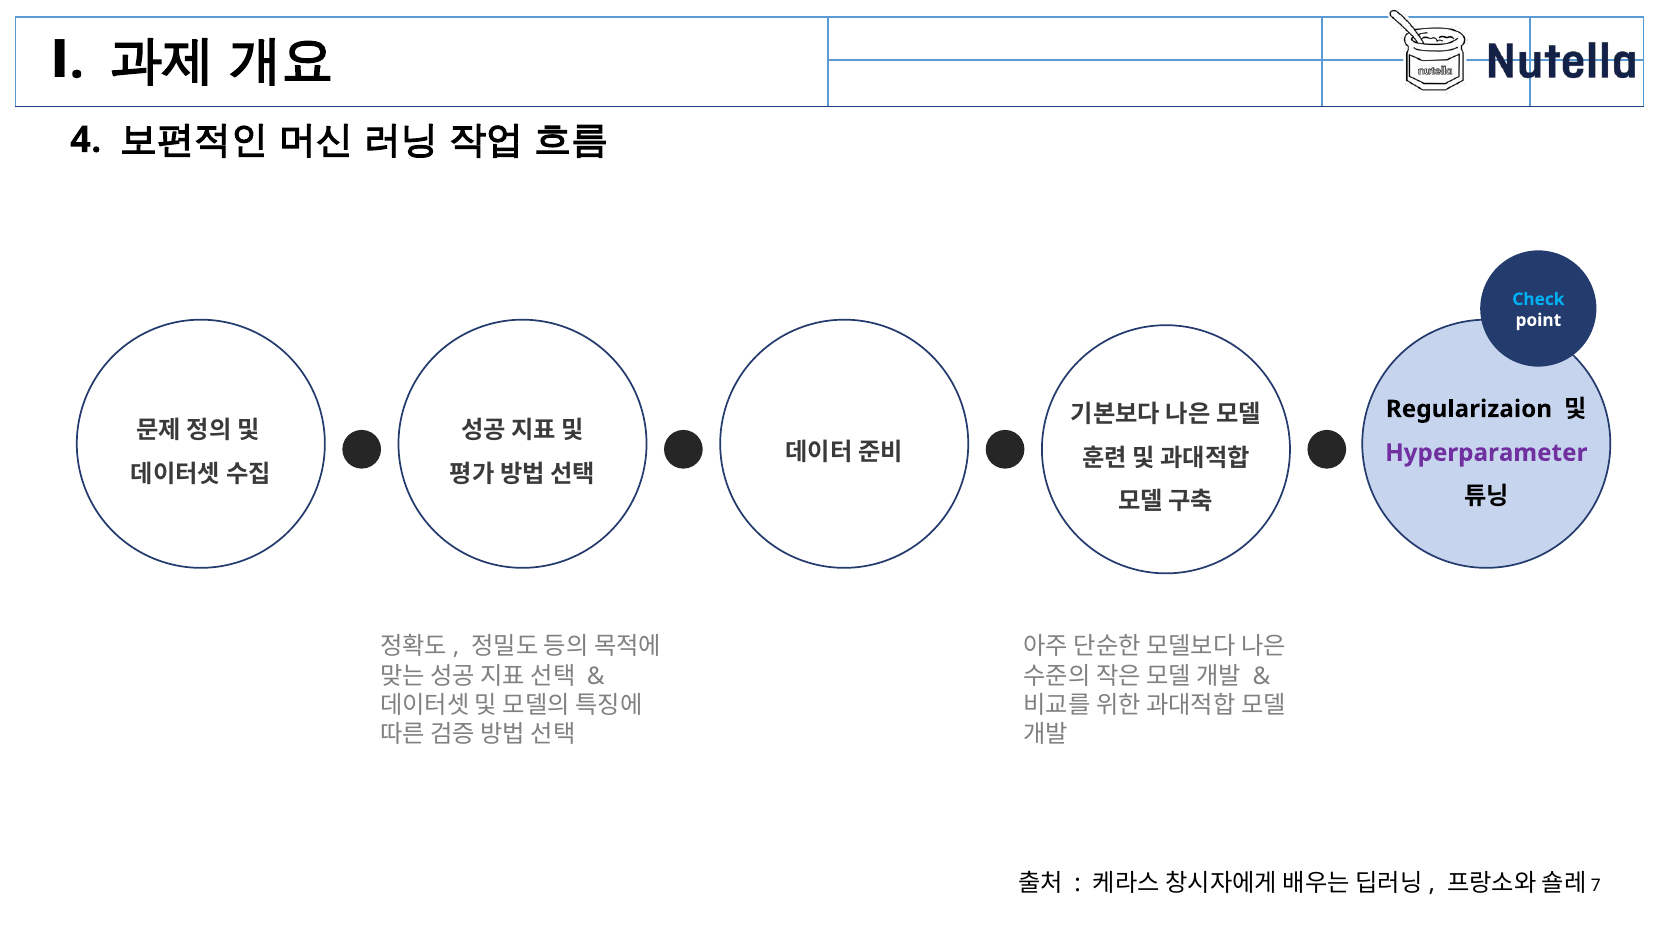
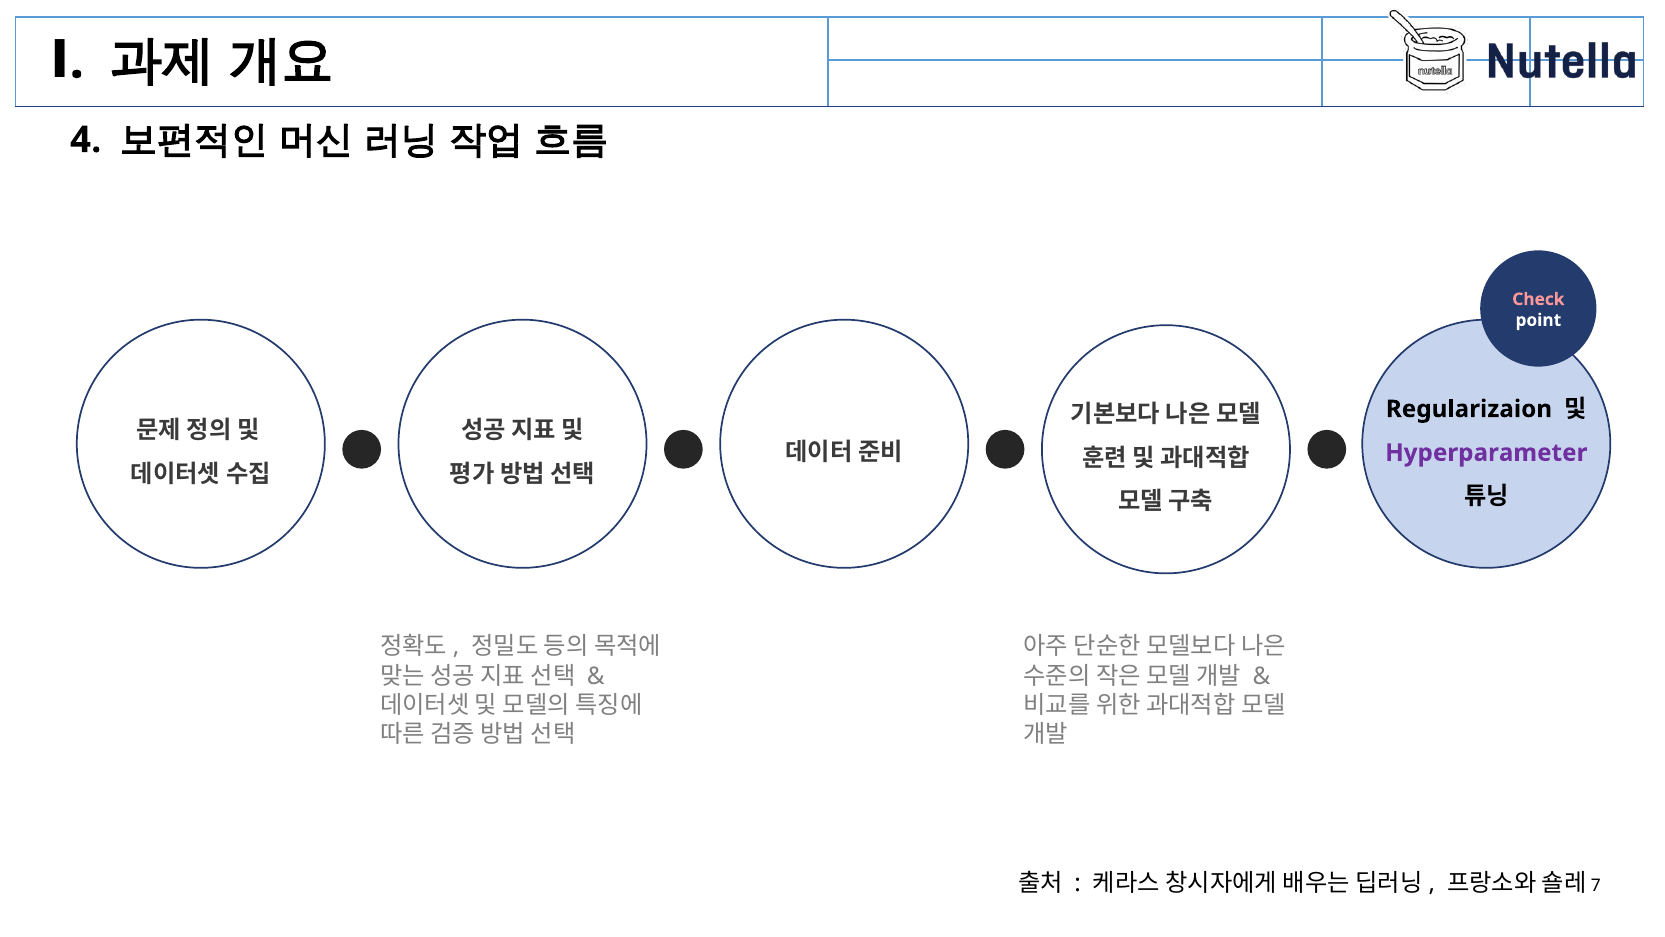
Check colour: light blue -> pink (1538, 299)
